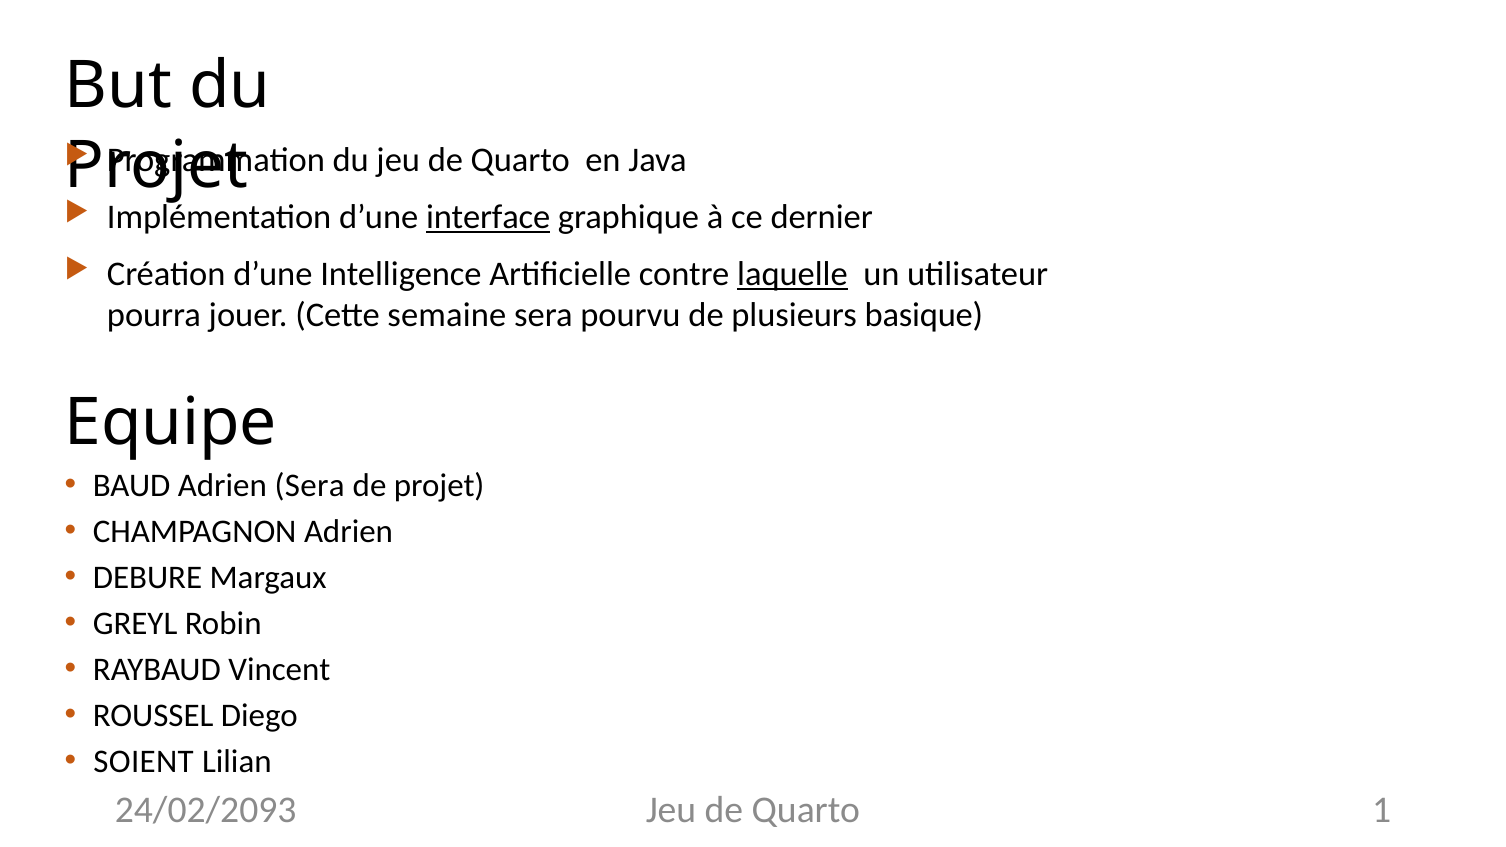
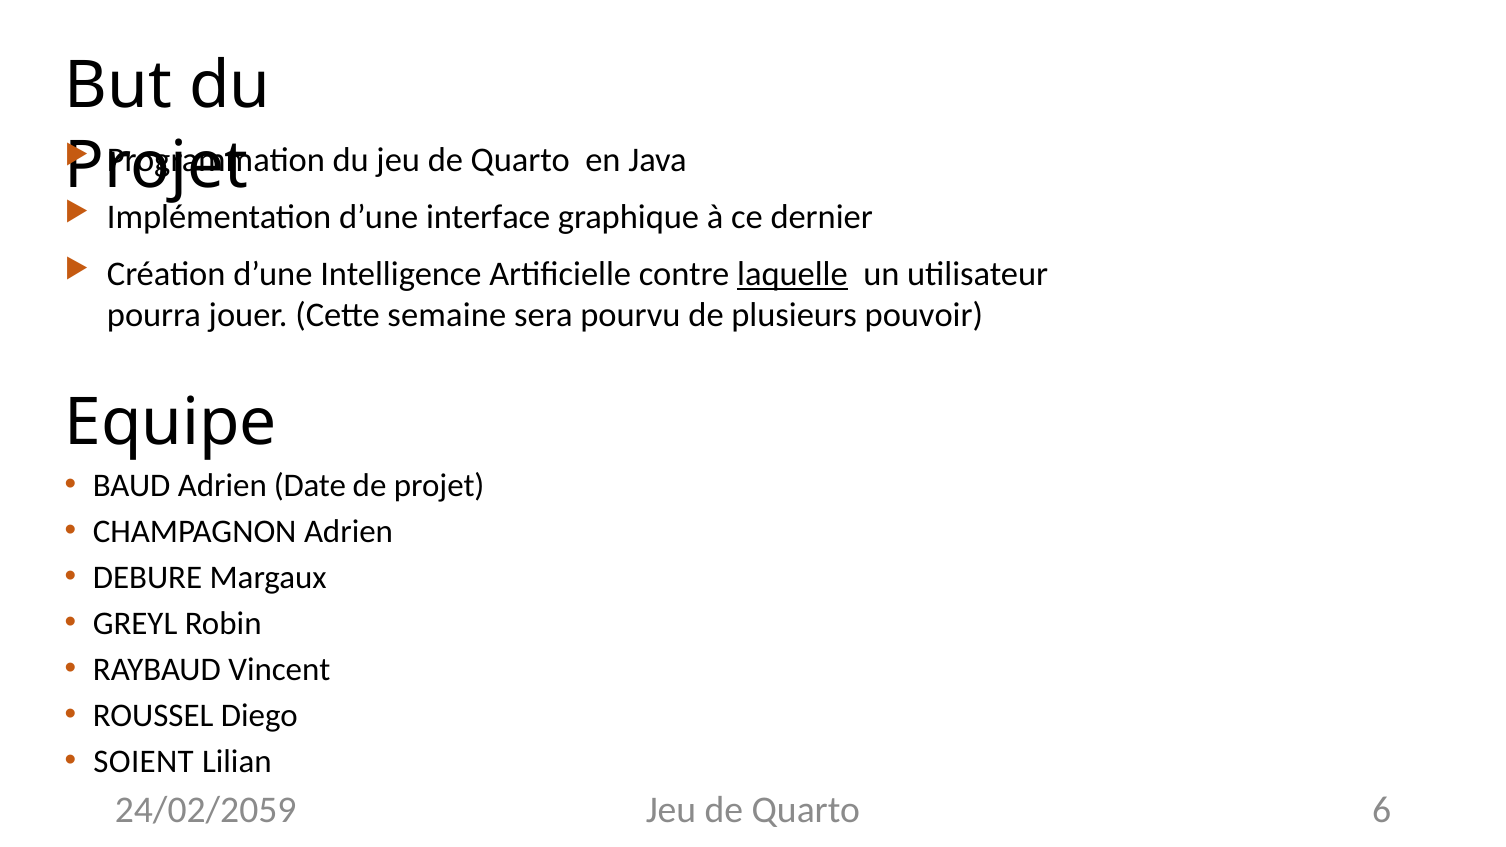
interface underline: present -> none (488, 217)
basique: basique -> pouvoir (924, 315)
Adrien Sera: Sera -> Date (310, 485)
24/02/2093: 24/02/2093 -> 24/02/2059 (206, 810)
1: 1 -> 6 (1382, 810)
